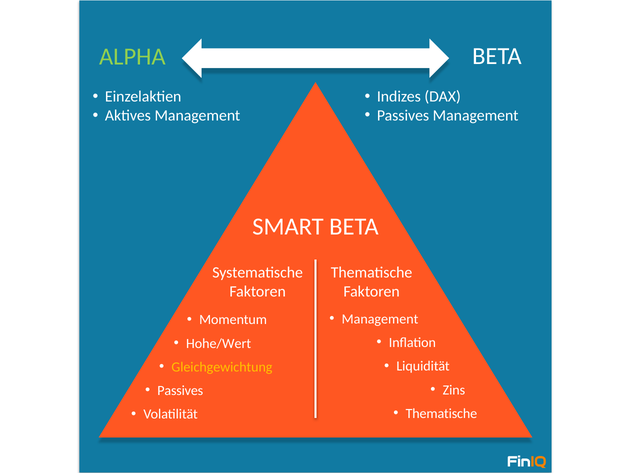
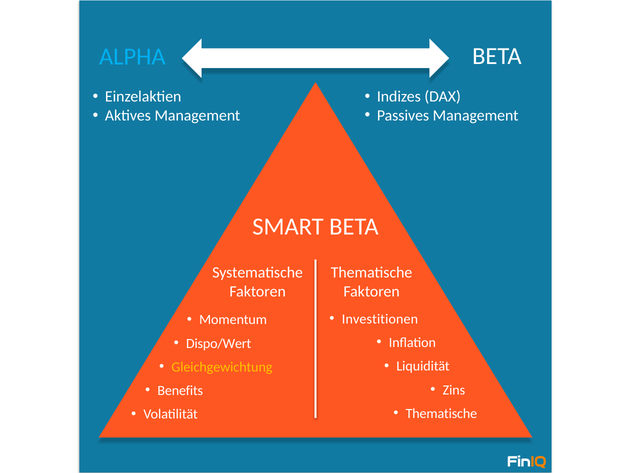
ALPHA colour: light green -> light blue (132, 57)
Management: Management -> Investitionen (380, 319)
Hohe/Wert: Hohe/Wert -> Dispo/Wert (219, 344)
Passives: Passives -> Benefits (180, 391)
